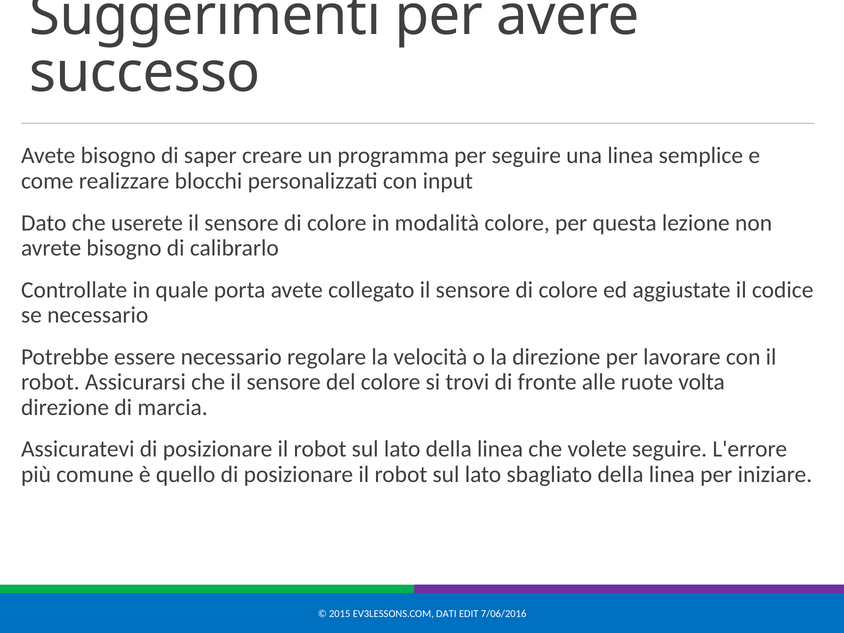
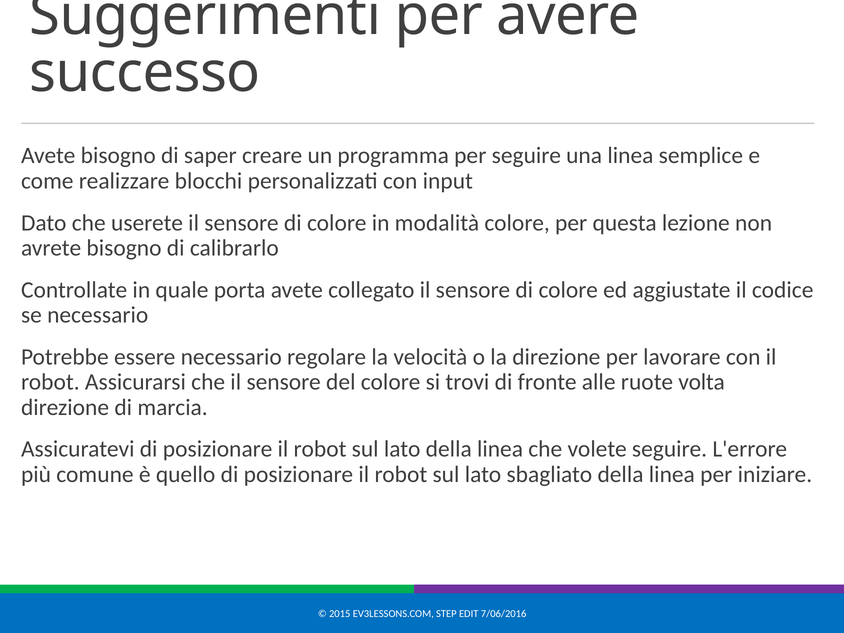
DATI: DATI -> STEP (446, 614)
